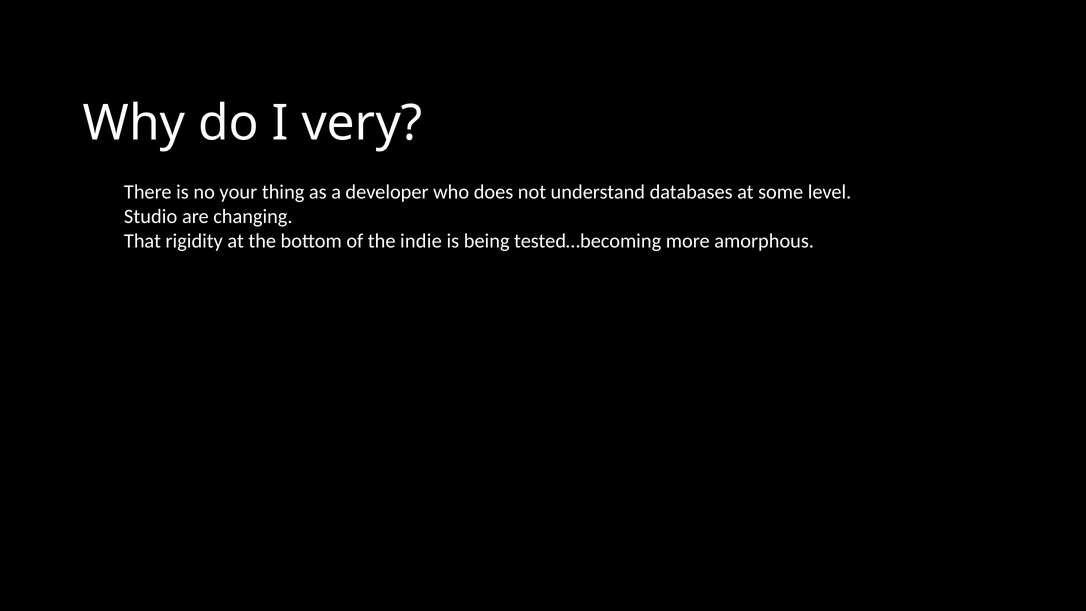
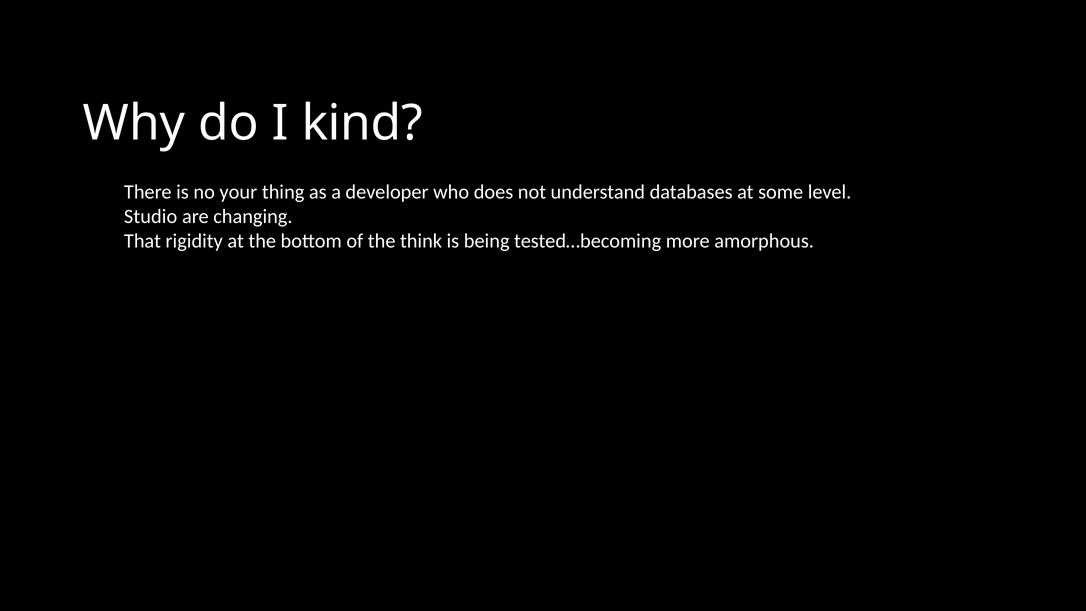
very: very -> kind (362, 123)
indie: indie -> think (421, 241)
